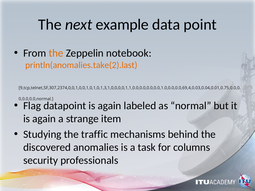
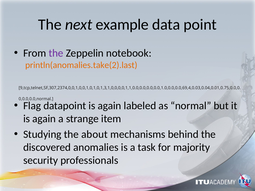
the colour: orange -> purple (56, 53)
traffic: traffic -> about (94, 134)
columns: columns -> majority (192, 147)
